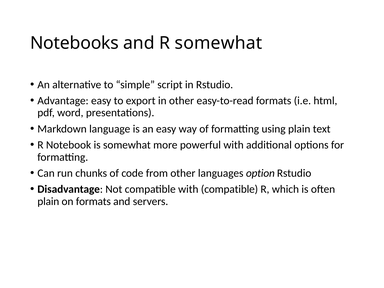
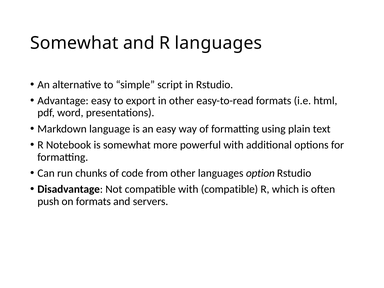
Notebooks: Notebooks -> Somewhat (74, 43)
R somewhat: somewhat -> languages (218, 43)
plain: plain -> push (48, 201)
